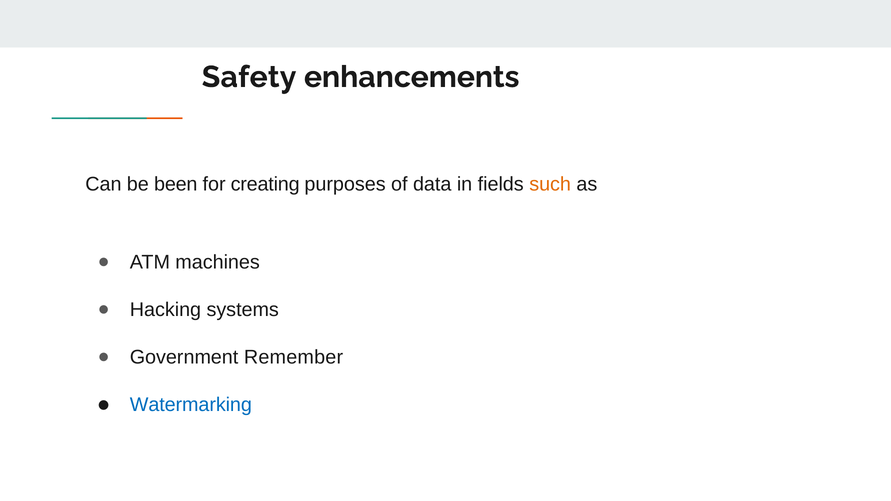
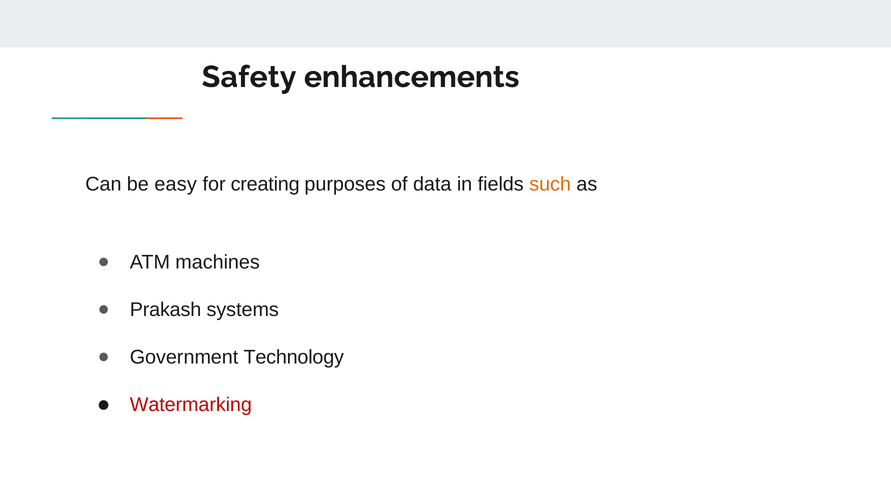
been: been -> easy (176, 184)
Hacking: Hacking -> Prakash (166, 310)
Remember: Remember -> Technology (294, 358)
Watermarking colour: blue -> red (191, 405)
